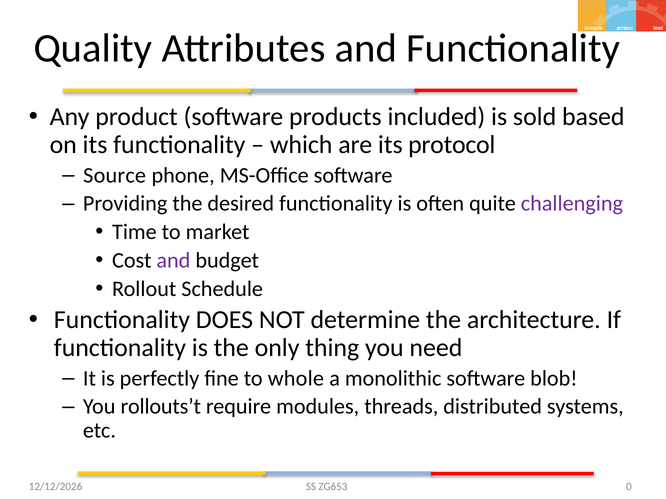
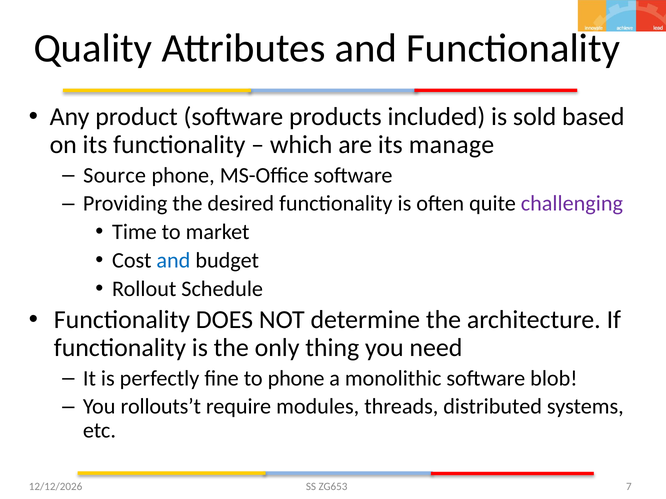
protocol: protocol -> manage (452, 145)
and colour: purple -> blue (173, 261)
to whole: whole -> phone (296, 379)
0: 0 -> 7 (629, 487)
